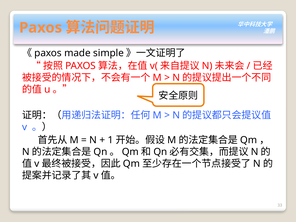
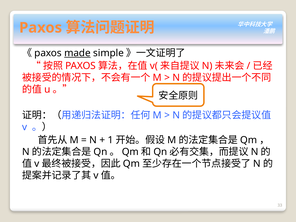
made underline: none -> present (77, 53)
